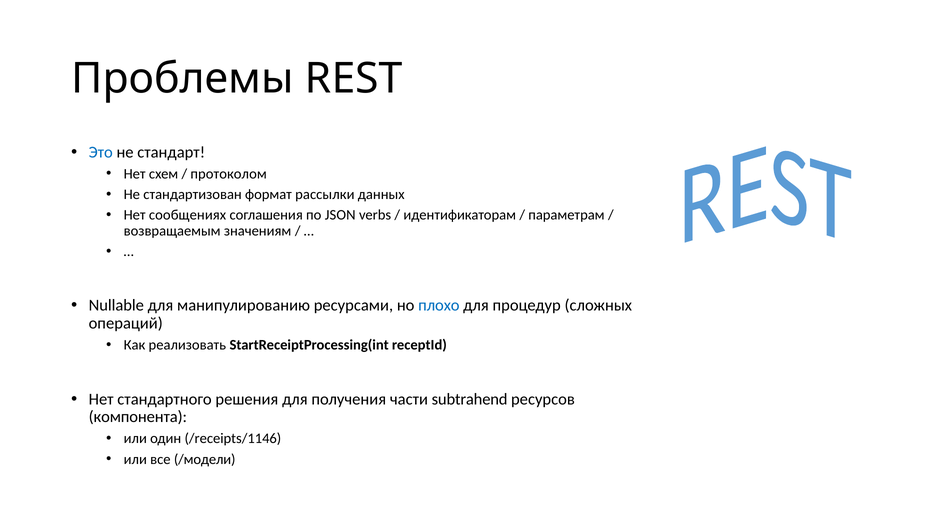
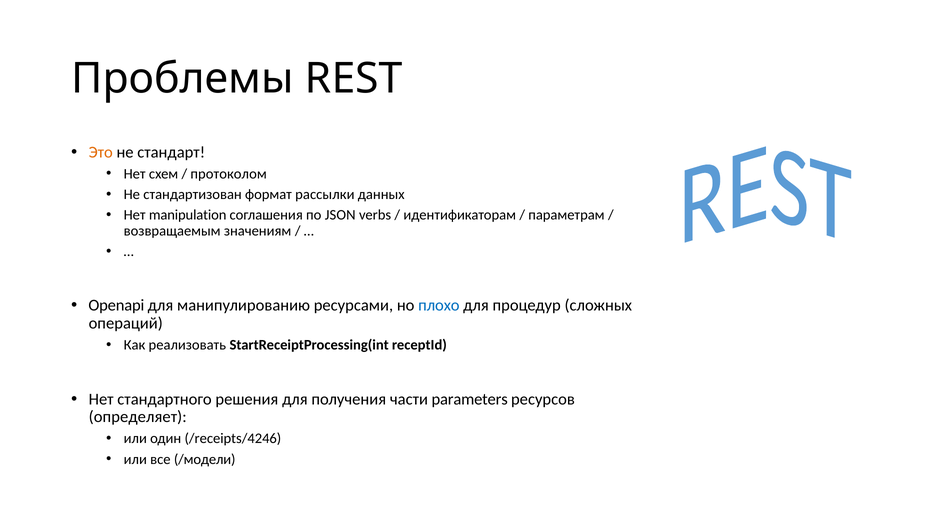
Это colour: blue -> orange (101, 152)
сообщениях: сообщениях -> manipulation (188, 215)
Nullable: Nullable -> Openapi (116, 306)
subtrahend: subtrahend -> parameters (470, 399)
компонента: компонента -> определяет (138, 417)
/receipts/1146: /receipts/1146 -> /receipts/4246 (233, 439)
